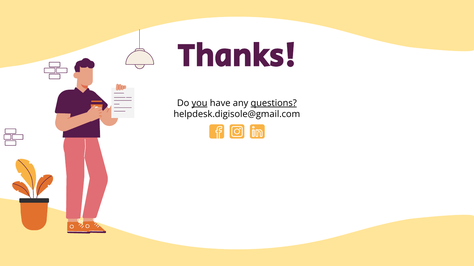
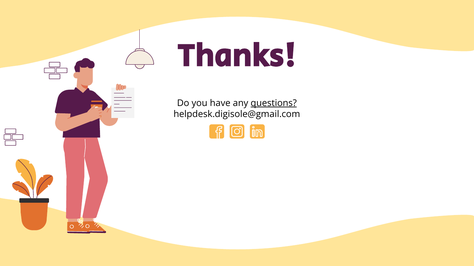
you underline: present -> none (200, 103)
